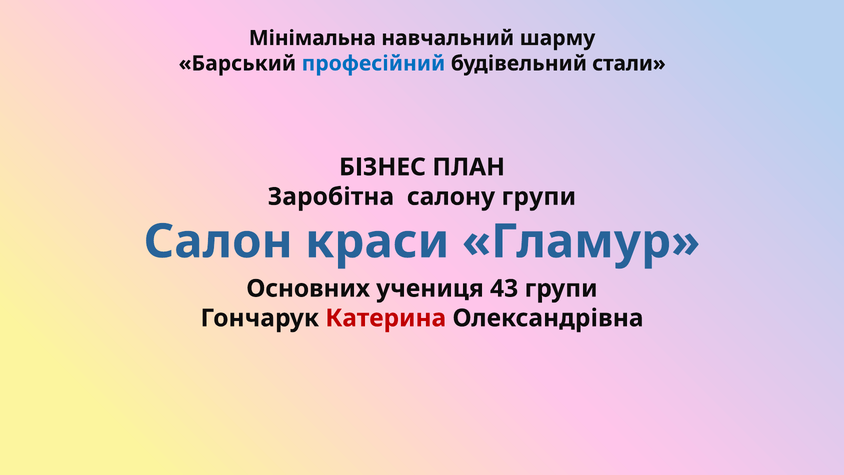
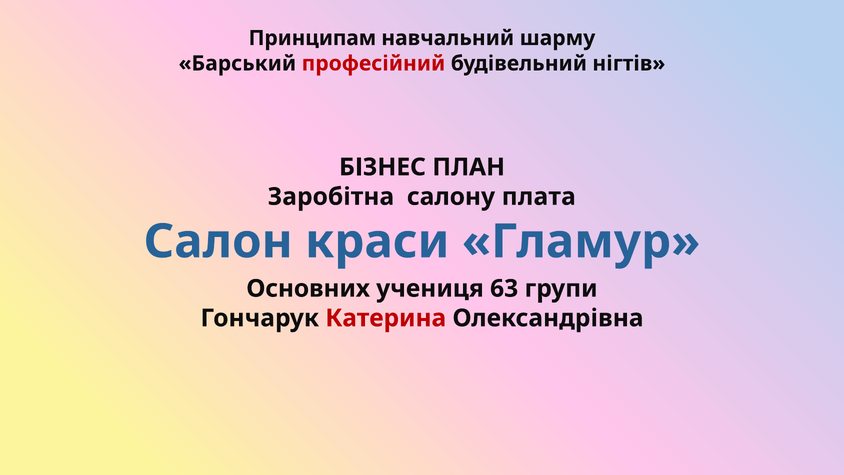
Мінімальна: Мінімальна -> Принципам (312, 38)
професійний colour: blue -> red (373, 63)
стали: стали -> нігтів (629, 63)
салону групи: групи -> плата (539, 197)
43: 43 -> 63 (504, 288)
